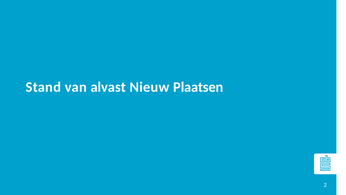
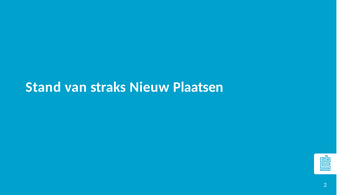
alvast: alvast -> straks (108, 87)
